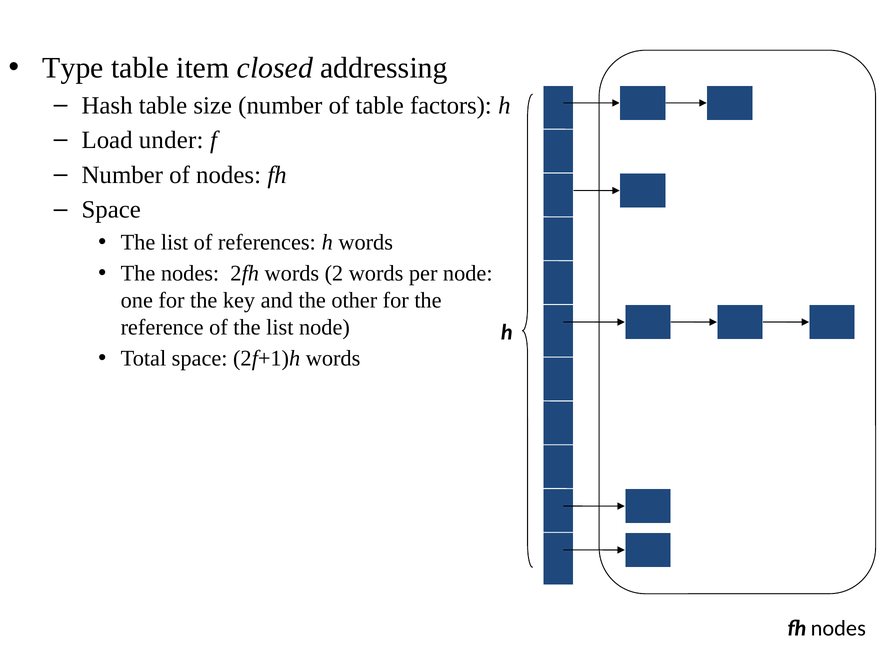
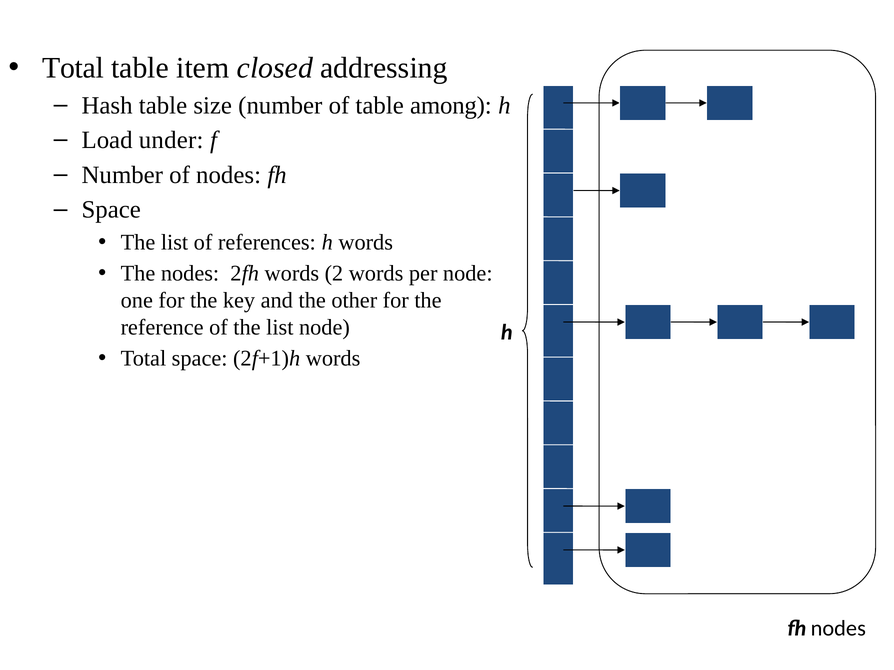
Type: Type -> Total (73, 68)
factors: factors -> among (451, 105)
